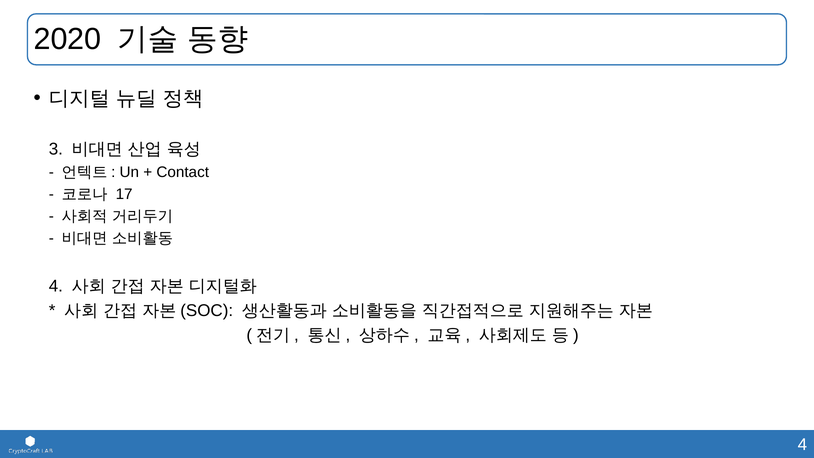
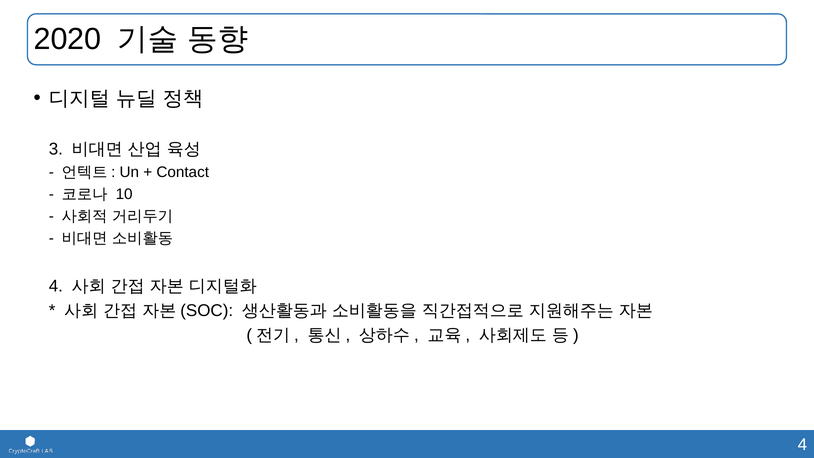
17: 17 -> 10 (124, 194)
